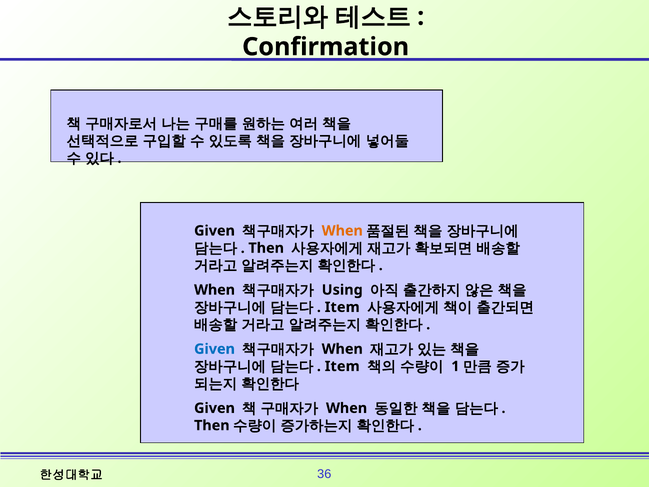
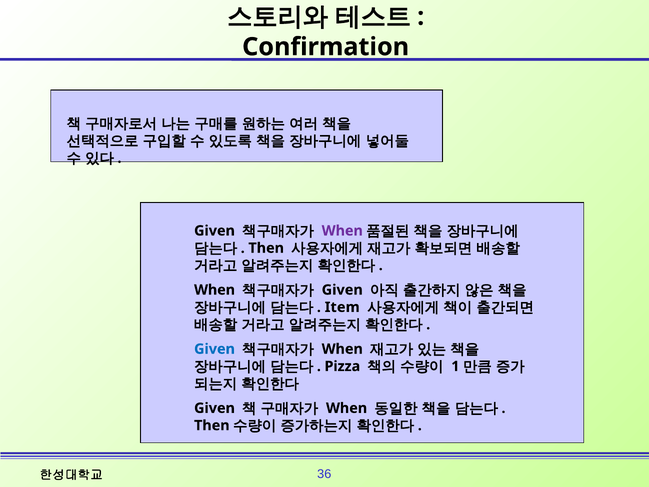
When colour: orange -> purple (342, 231)
Using: Using -> Given (342, 290)
Item: Item -> Pizza (342, 366)
